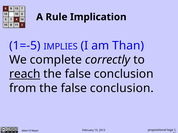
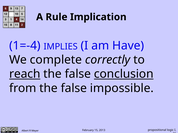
1=-5: 1=-5 -> 1=-4 (25, 46)
Than: Than -> Have (128, 46)
conclusion underline: none -> present (124, 74)
from the false conclusion: conclusion -> impossible (122, 88)
